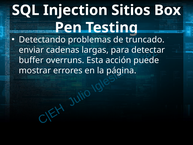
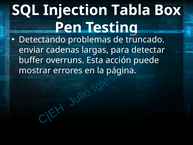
Sitios: Sitios -> Tabla (131, 10)
